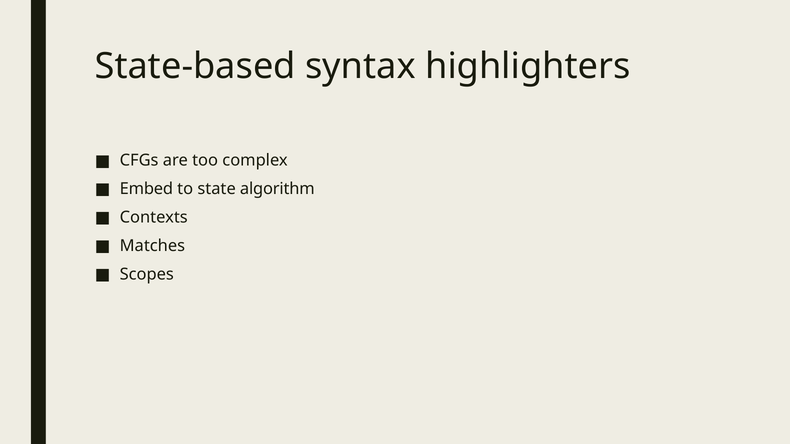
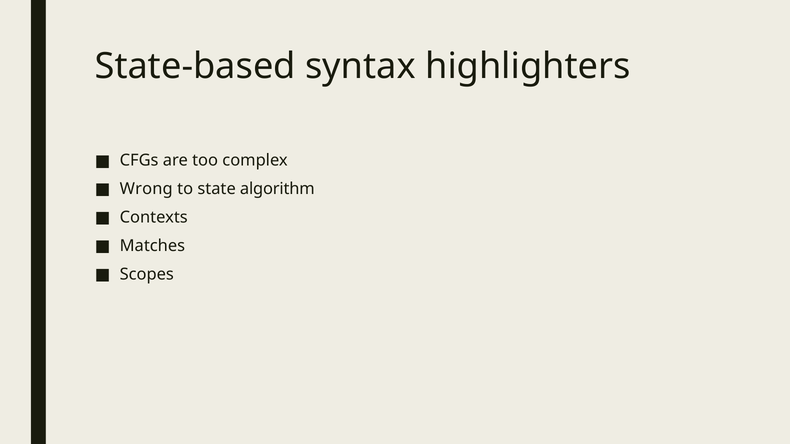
Embed: Embed -> Wrong (146, 189)
